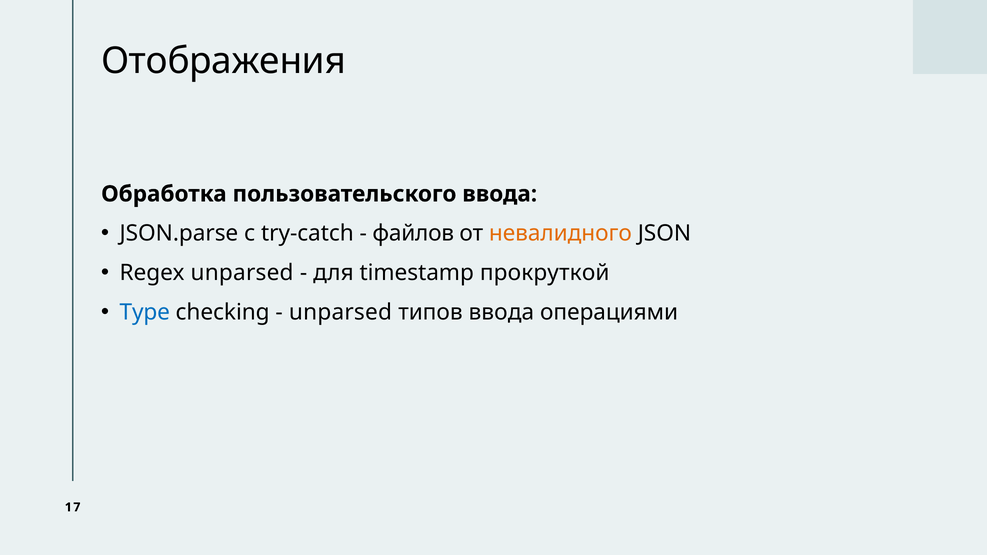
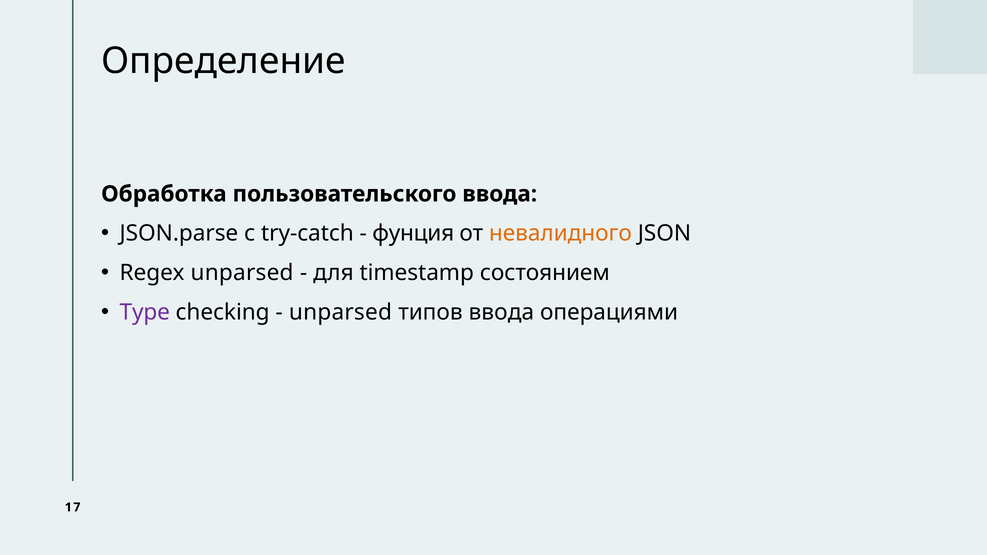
Отображения: Отображения -> Определение (223, 61)
файлов: файлов -> фунция (413, 234)
прокруткой: прокруткой -> состоянием (545, 273)
Type colour: blue -> purple (145, 312)
